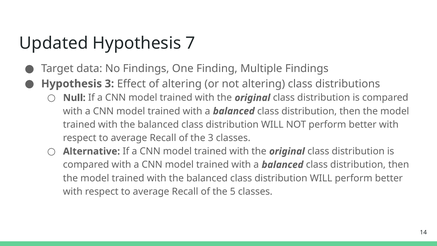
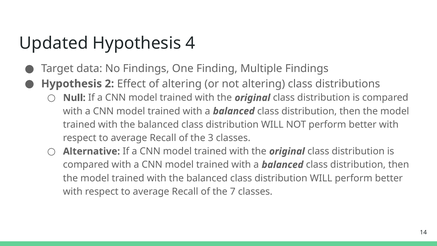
7: 7 -> 4 (191, 43)
Hypothesis 3: 3 -> 2 (109, 84)
5: 5 -> 7 (233, 191)
